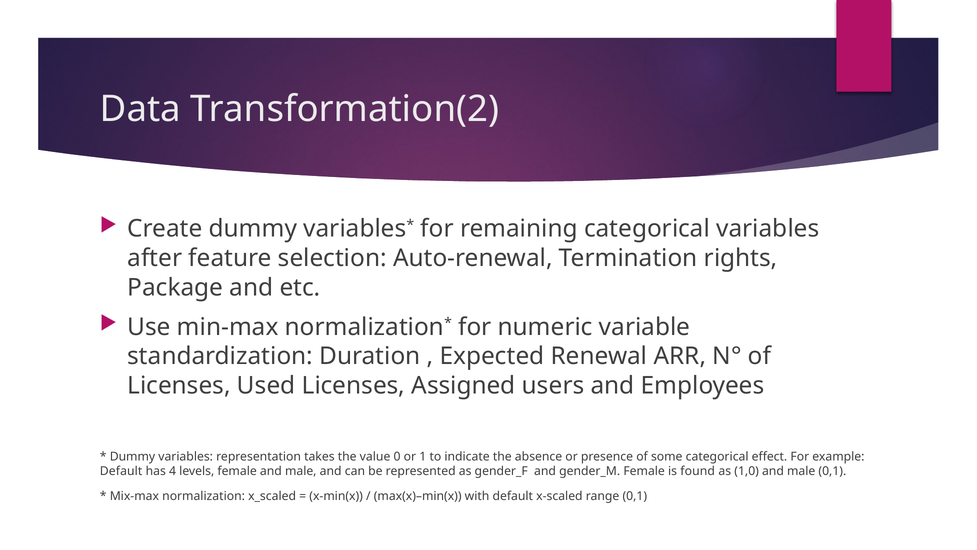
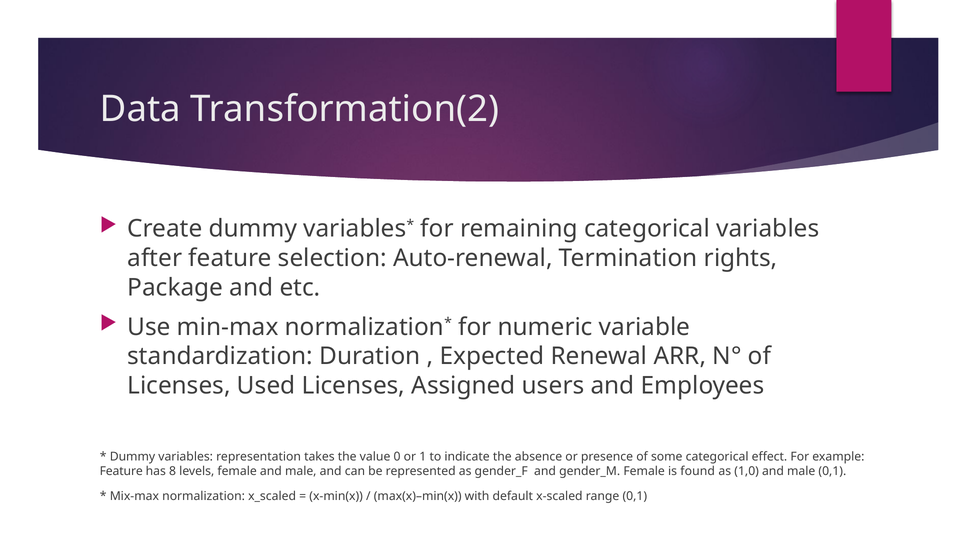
Default: Default -> Feature (121, 471)
4: 4 -> 8 (173, 471)
